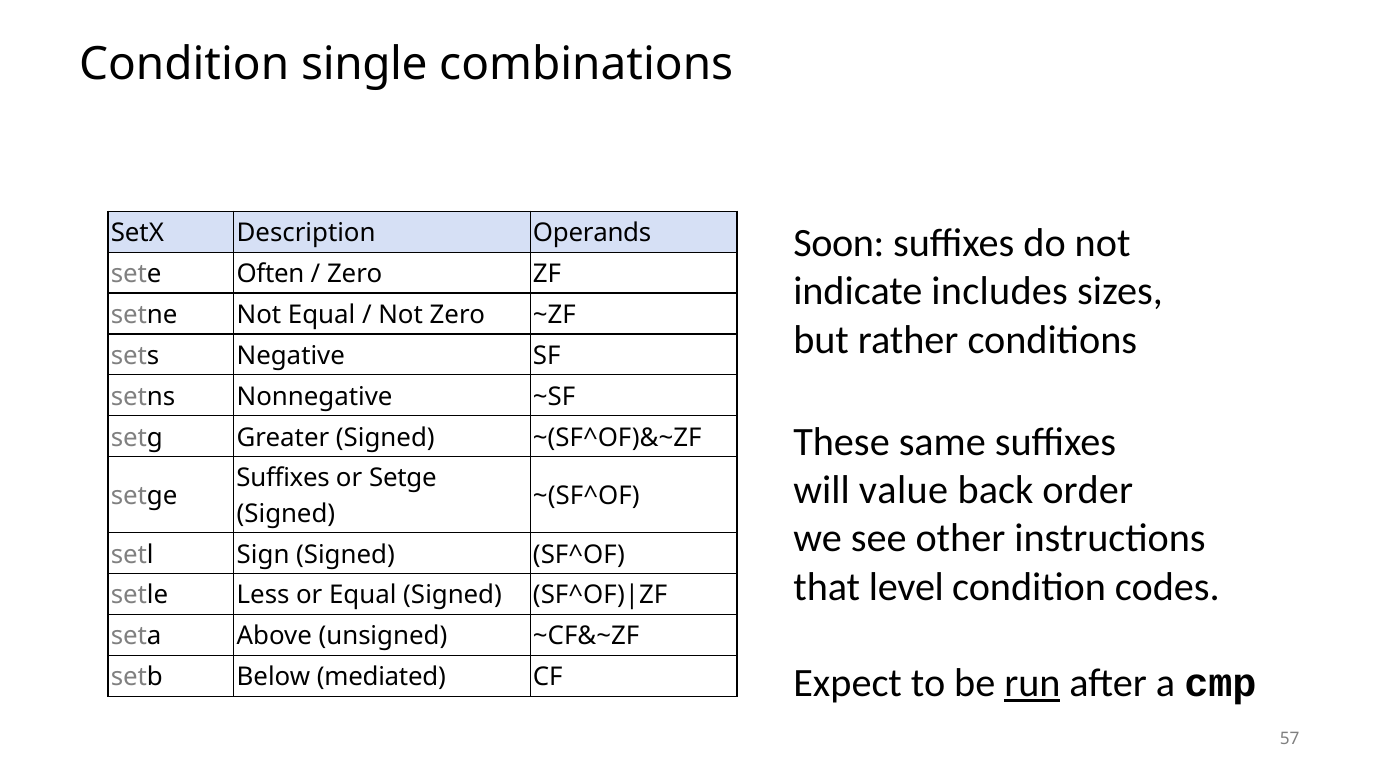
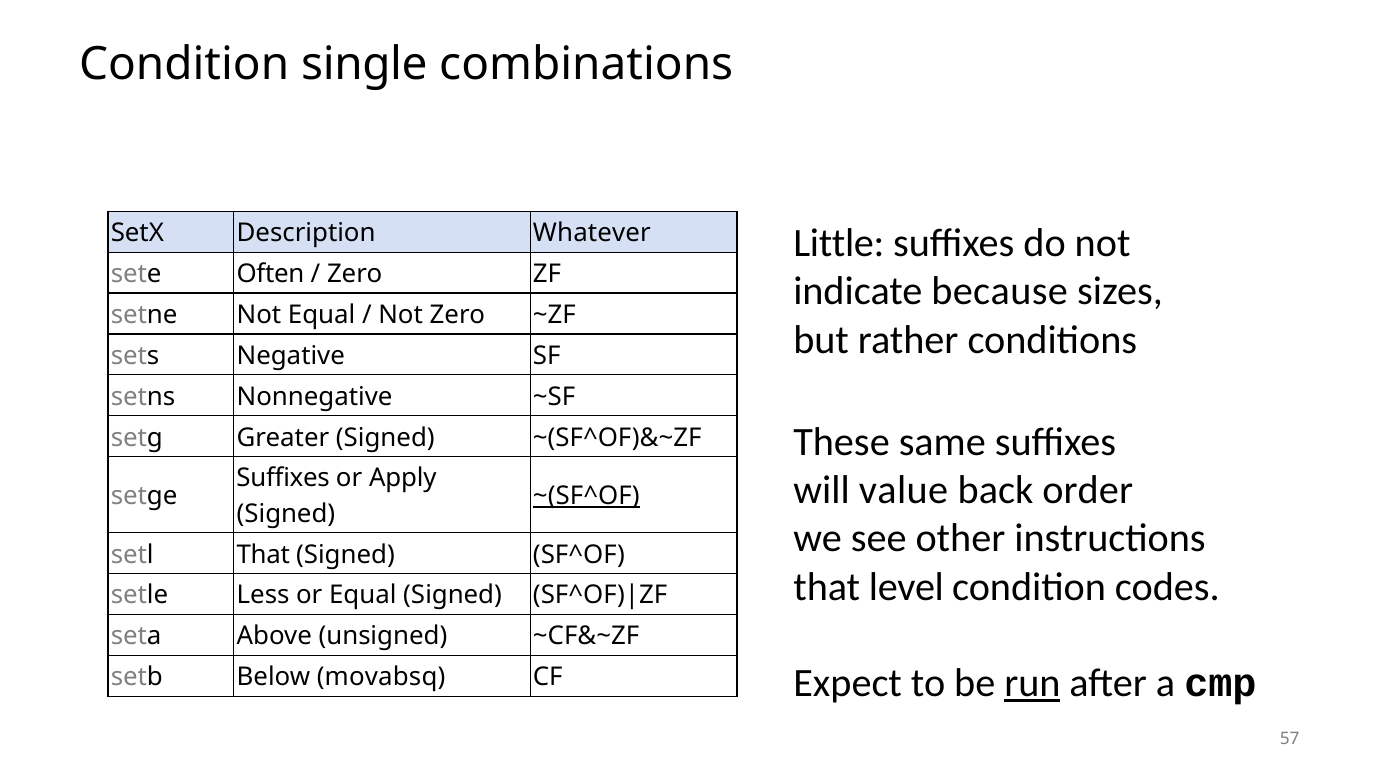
Operands: Operands -> Whatever (592, 233)
Soon: Soon -> Little (839, 243)
includes: includes -> because (1000, 292)
or Setge: Setge -> Apply (403, 479)
~(SF^OF underline: none -> present (586, 496)
setl Sign: Sign -> That (263, 555)
mediated: mediated -> movabsq (381, 678)
